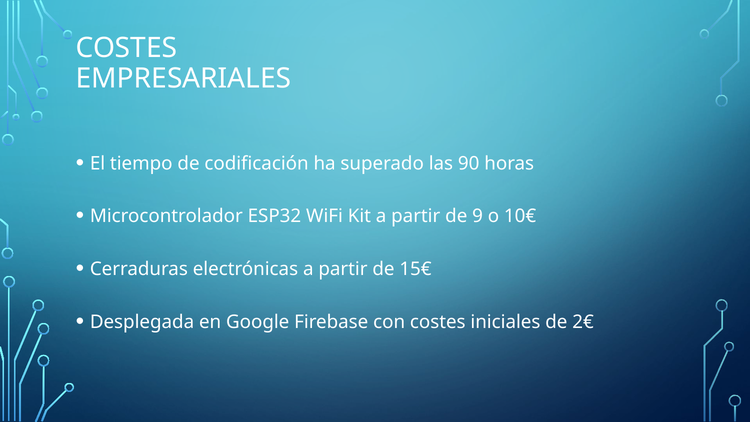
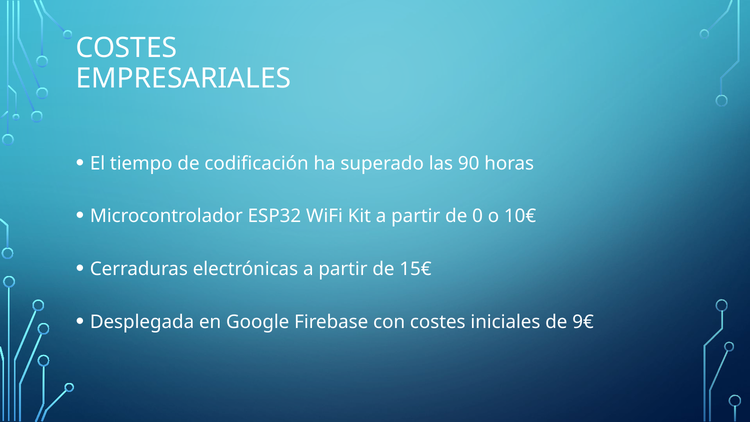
9: 9 -> 0 (478, 216)
2€: 2€ -> 9€ (583, 322)
